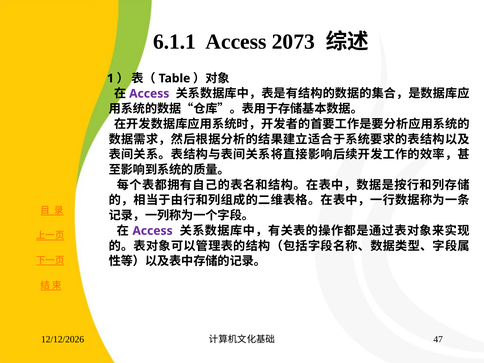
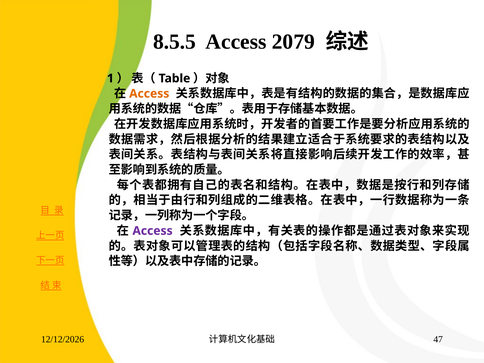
6.1.1: 6.1.1 -> 8.5.5 (175, 42)
2073: 2073 -> 2079 (293, 42)
Access colour: purple -> orange (149, 94)
